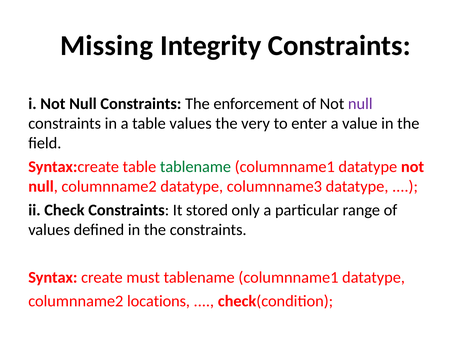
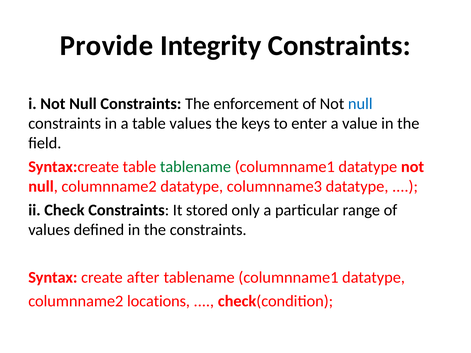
Missing: Missing -> Provide (107, 46)
null colour: purple -> blue (360, 104)
very: very -> keys (256, 123)
must: must -> after (143, 278)
